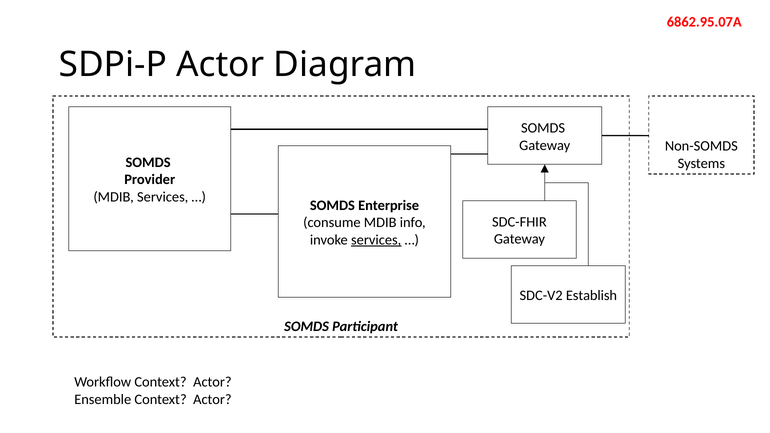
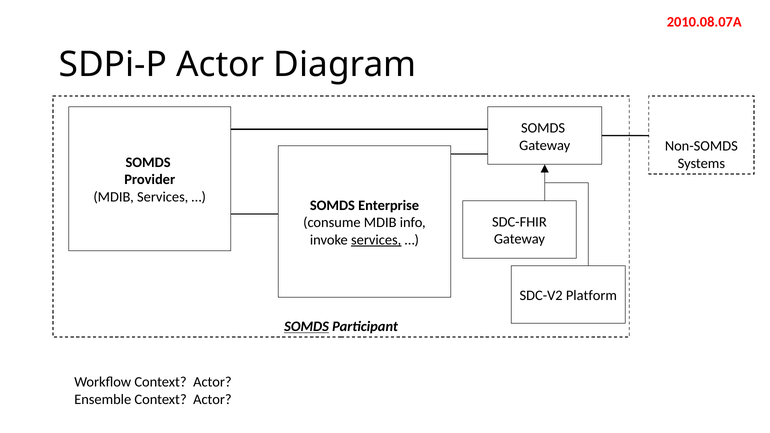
6862.95.07A: 6862.95.07A -> 2010.08.07A (704, 22)
Establish: Establish -> Platform (591, 296)
SOMDS underline: none -> present (307, 327)
